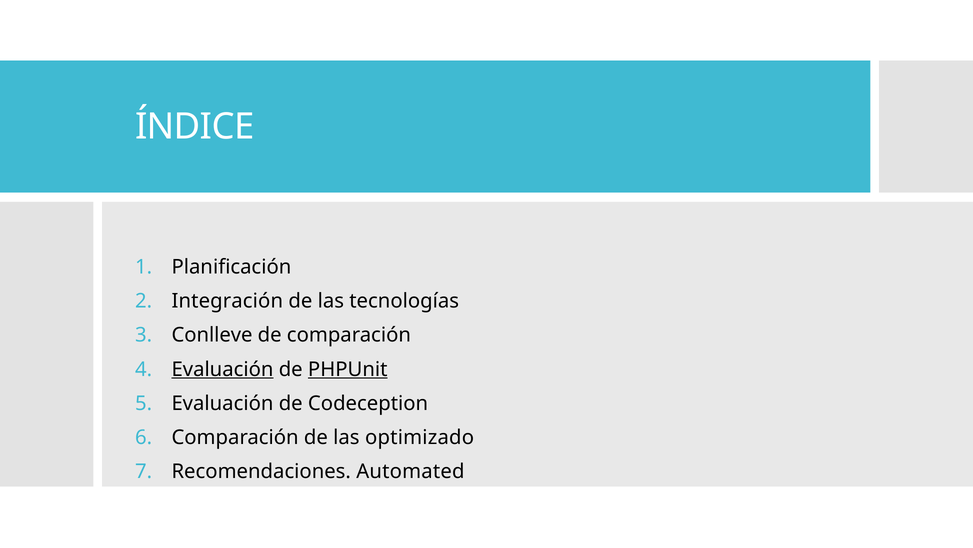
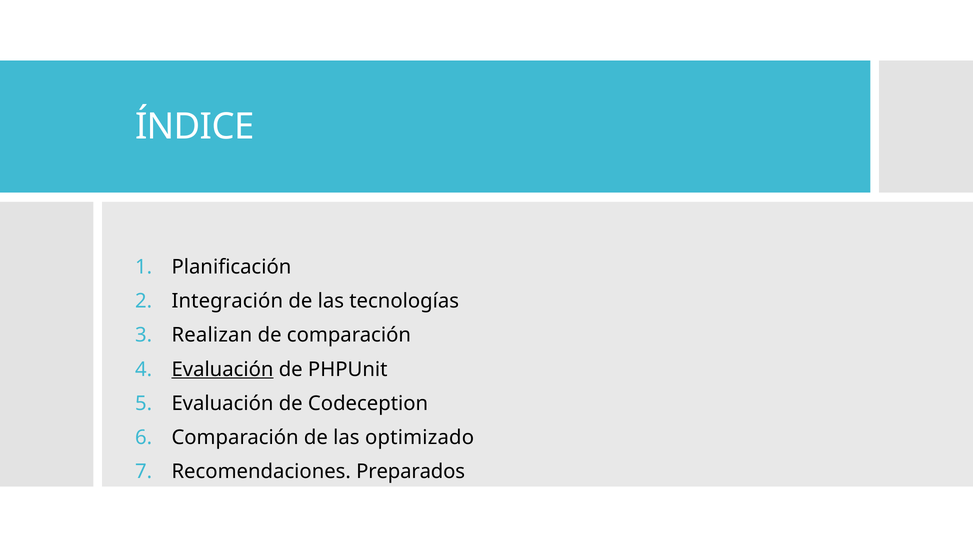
Conlleve: Conlleve -> Realizan (212, 335)
PHPUnit underline: present -> none (348, 369)
Automated: Automated -> Preparados (411, 471)
